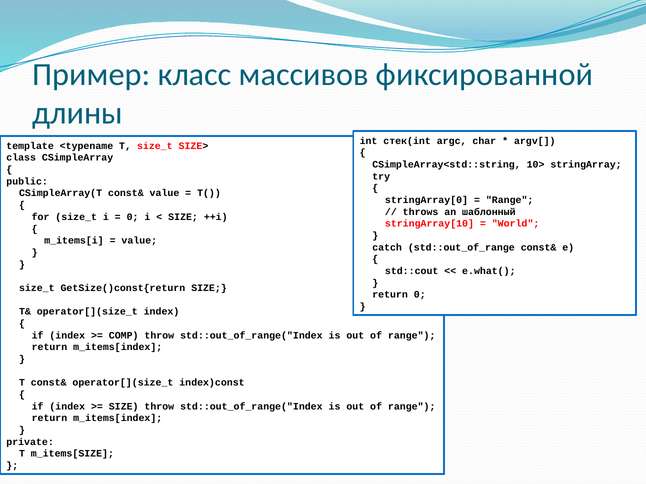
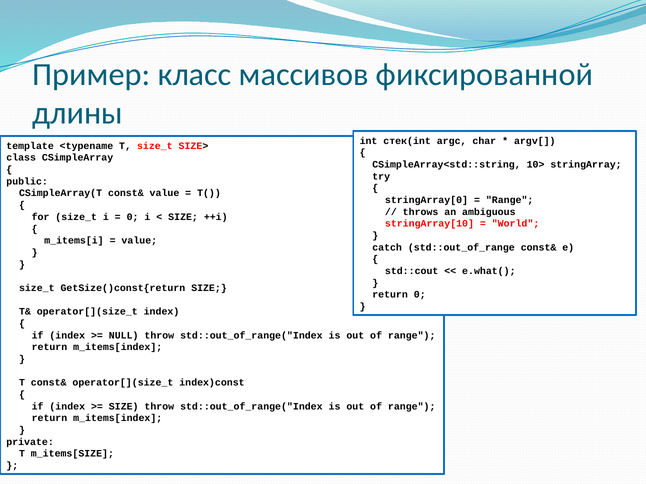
шаблонный: шаблонный -> ambiguous (489, 212)
COMP: COMP -> NULL (124, 336)
